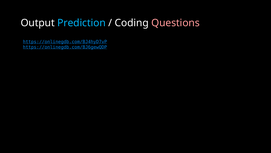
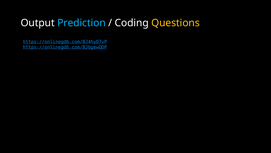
Questions colour: pink -> yellow (176, 23)
